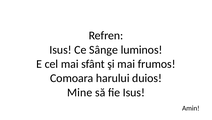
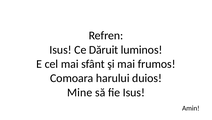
Sânge: Sânge -> Dăruit (104, 49)
